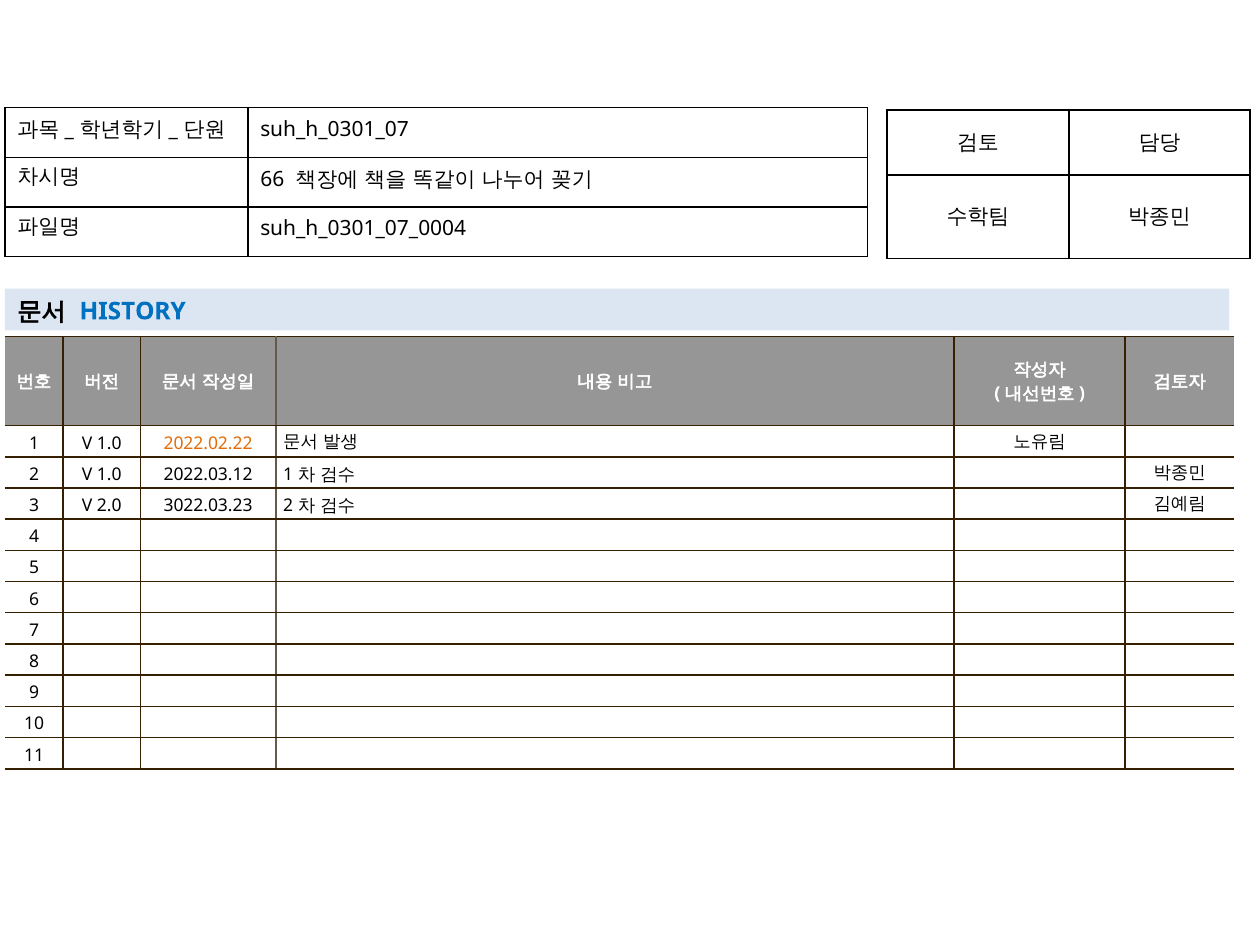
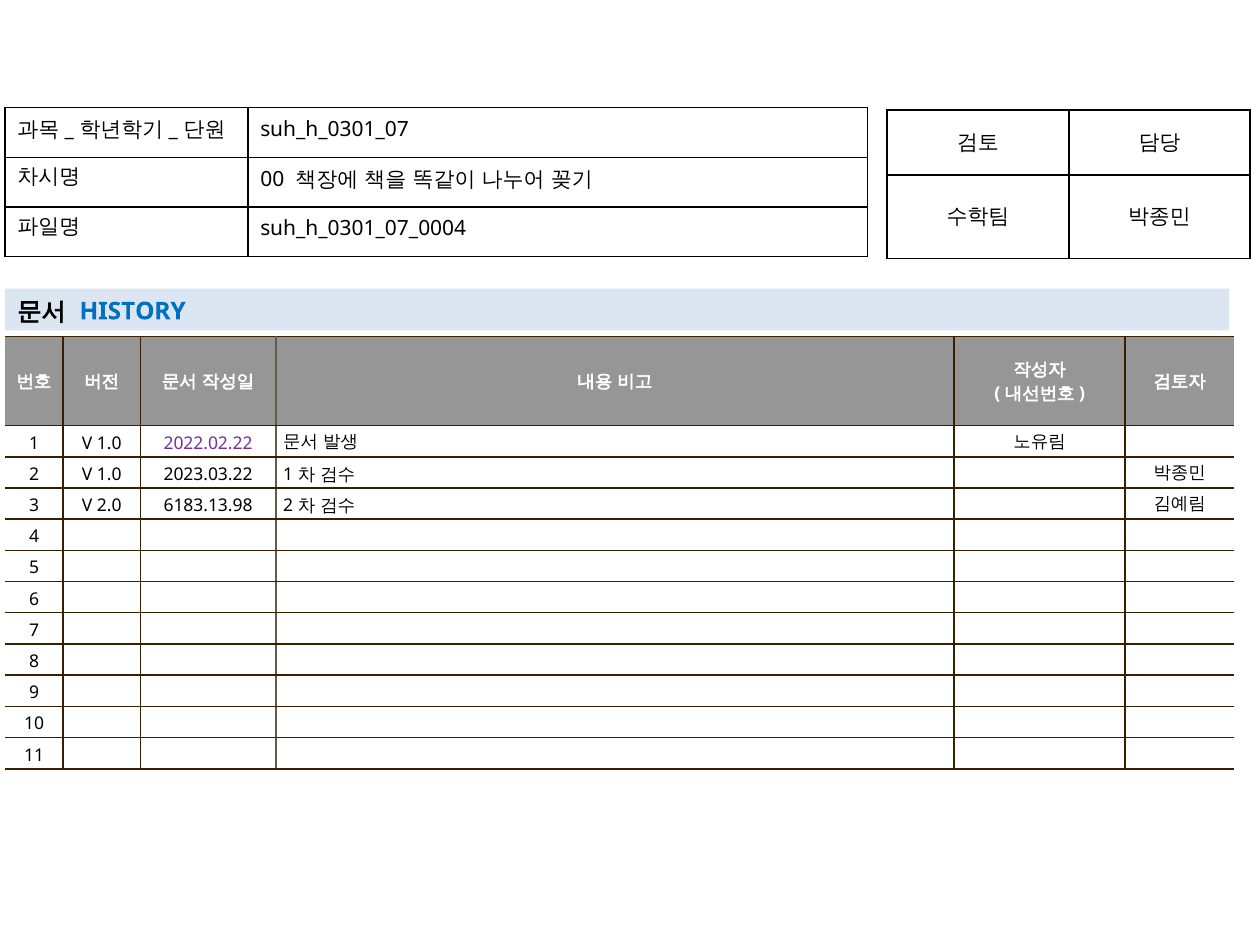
66: 66 -> 00 (272, 179)
2022.02.22 colour: orange -> purple (208, 444)
2022.03.12: 2022.03.12 -> 2023.03.22 (208, 475)
3022.03.23: 3022.03.23 -> 6183.13.98 (208, 506)
